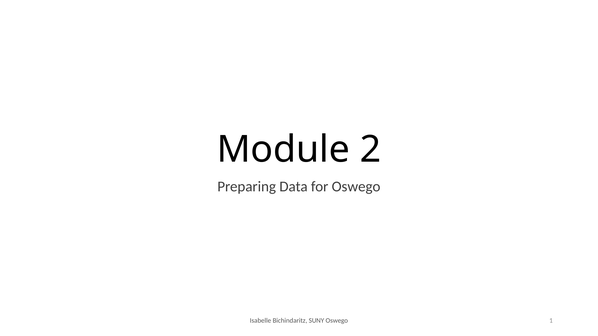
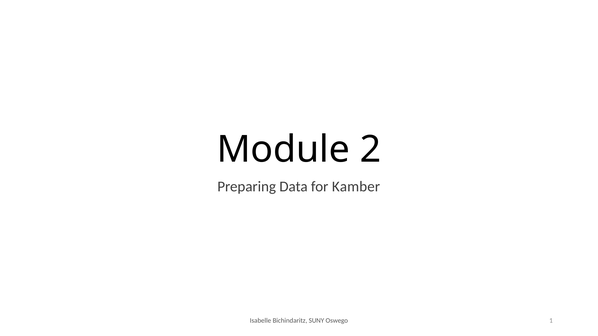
for Oswego: Oswego -> Kamber (356, 187)
